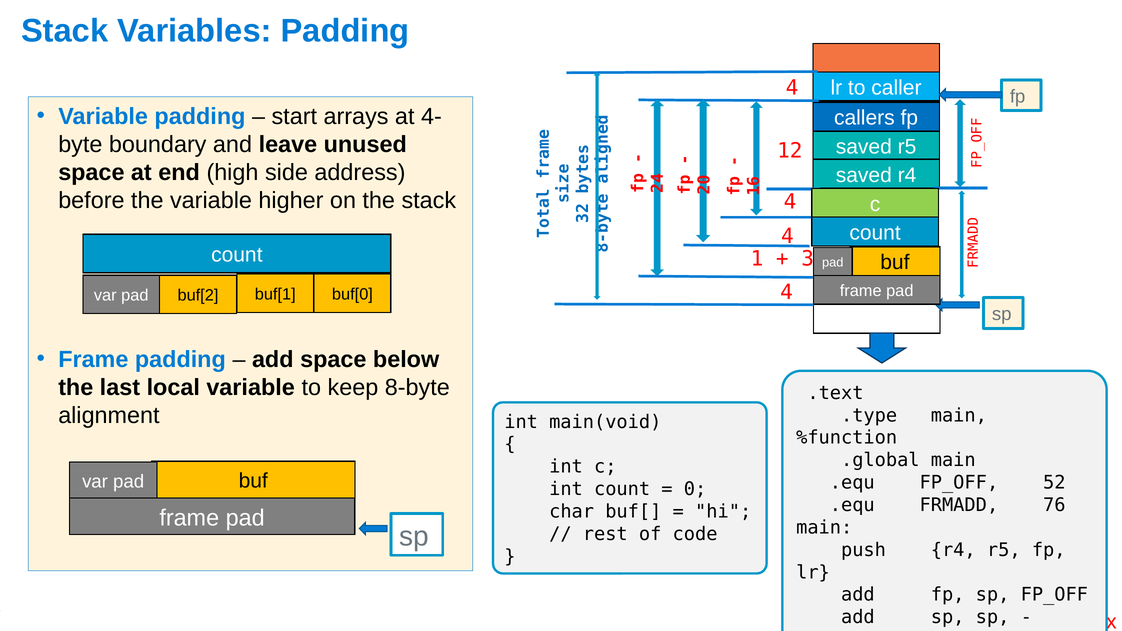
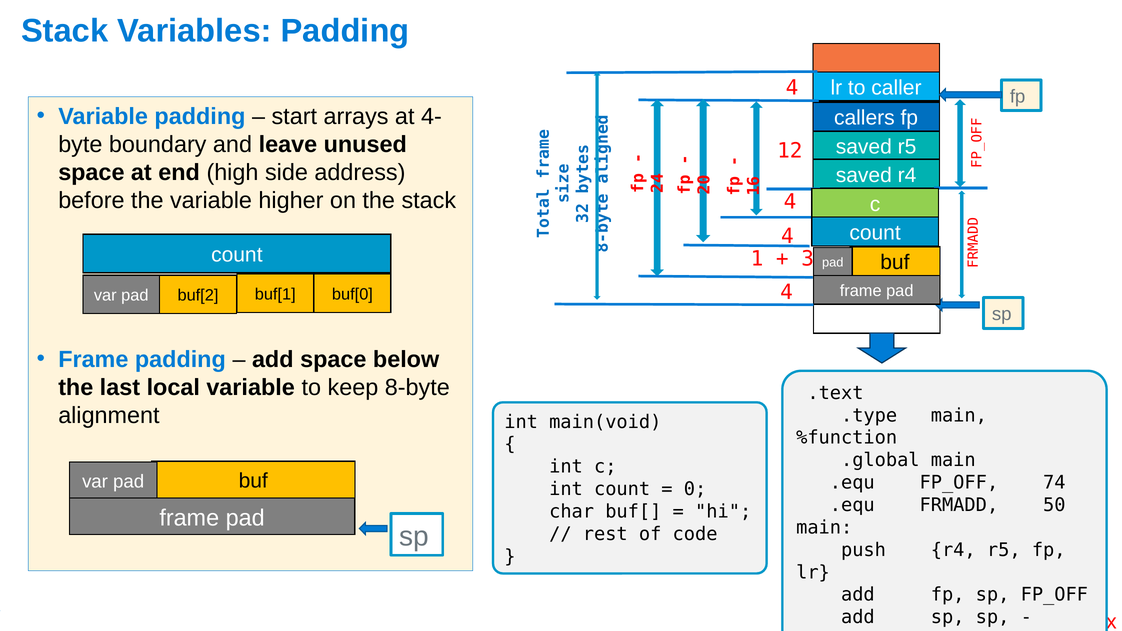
52: 52 -> 74 (1054, 483)
76: 76 -> 50 (1054, 505)
